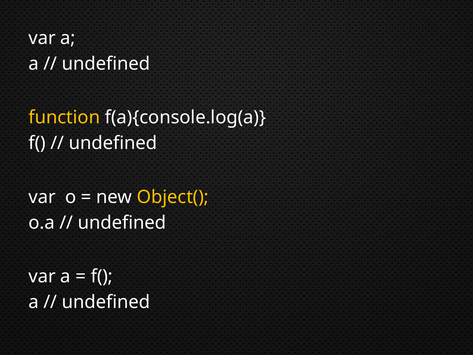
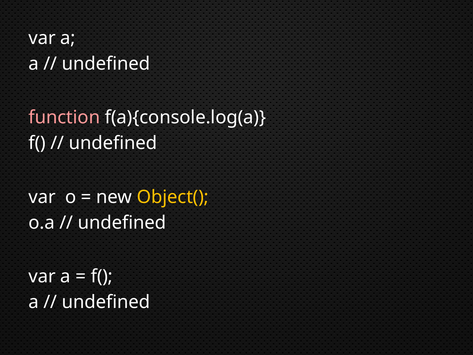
function colour: yellow -> pink (64, 117)
